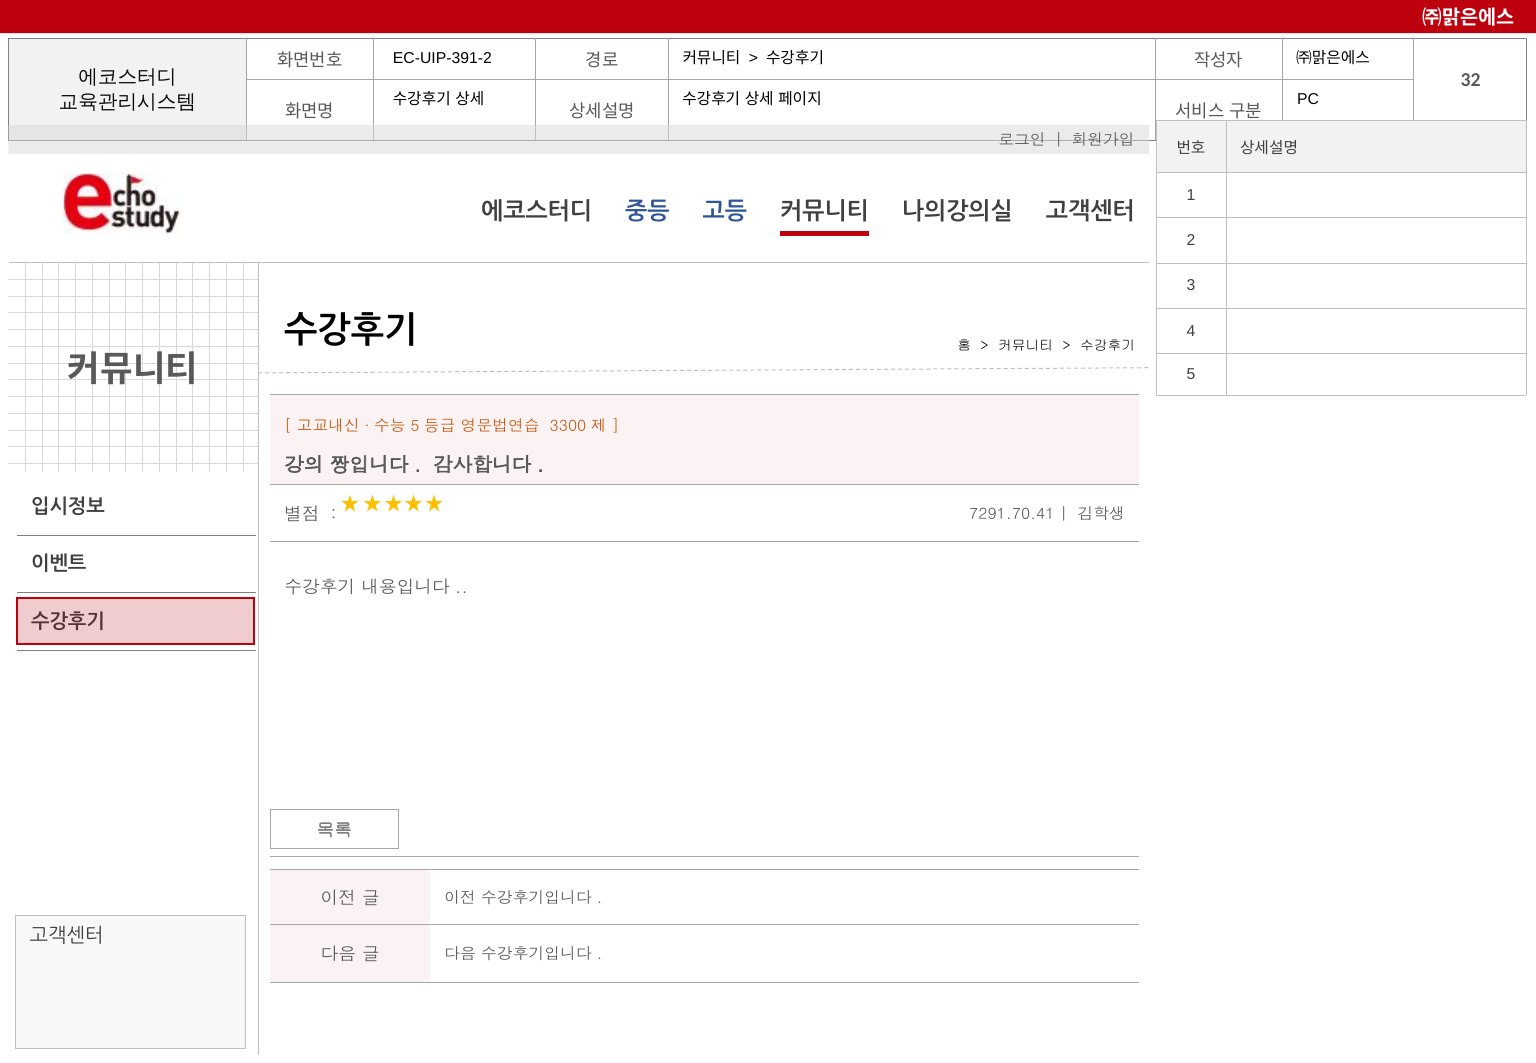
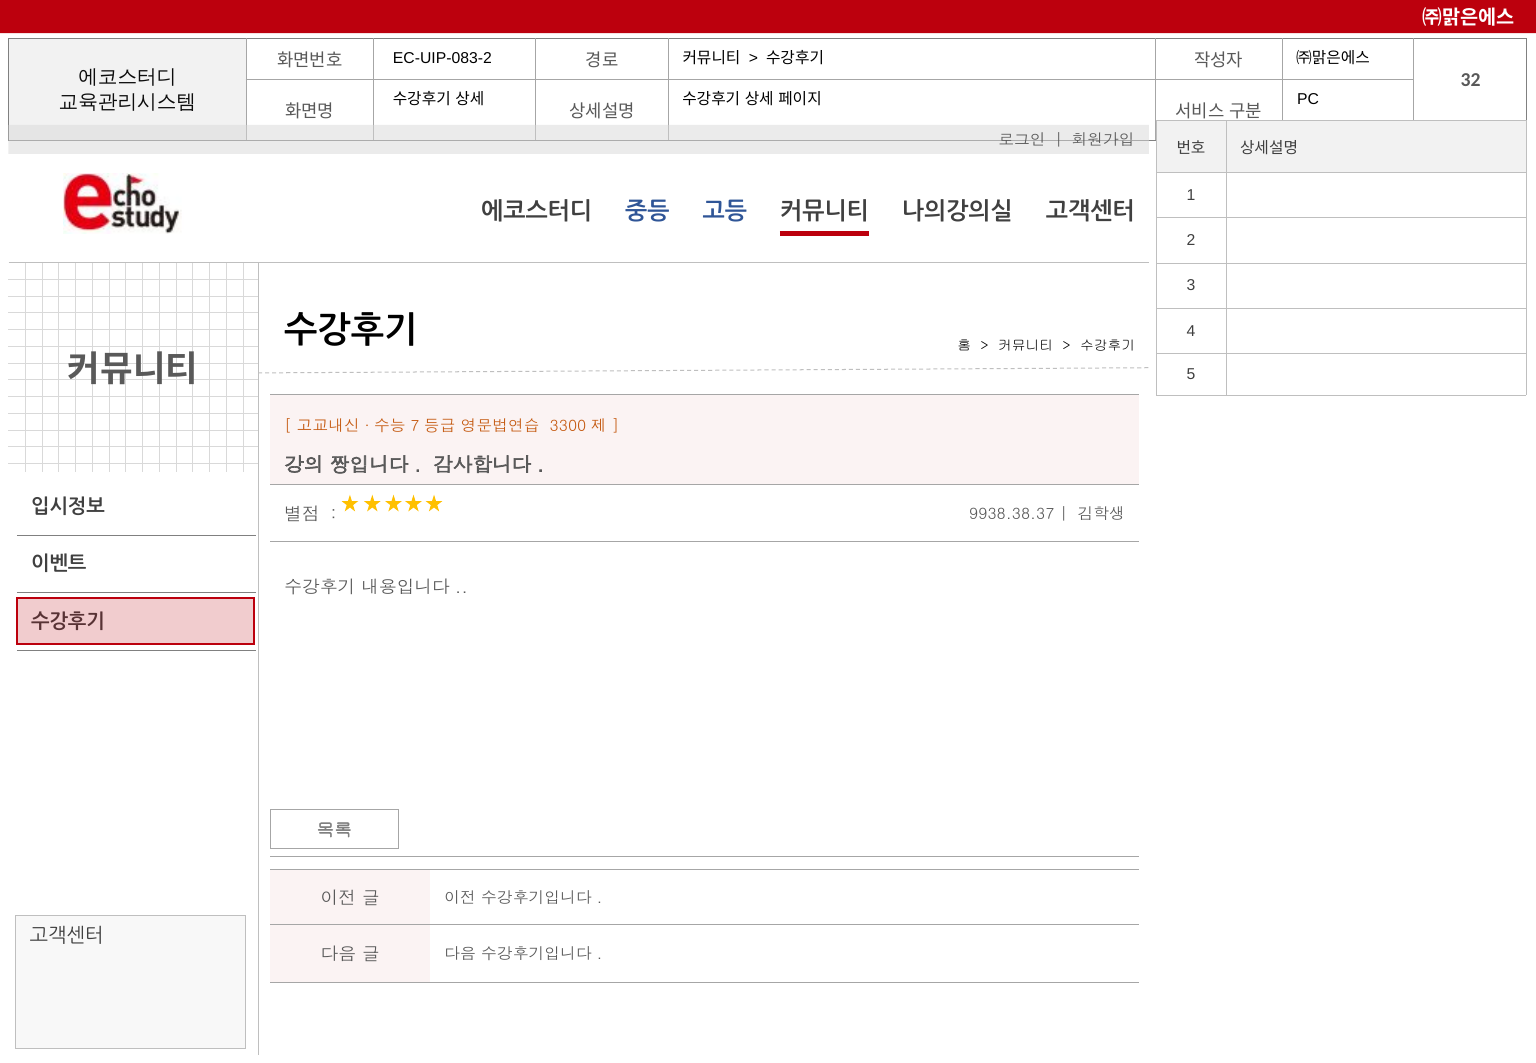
EC-UIP-391-2: EC-UIP-391-2 -> EC-UIP-083-2 (442, 59)
5: 5 -> 7 (415, 426)
7291.70.41: 7291.70.41 -> 9938.38.37 (1012, 515)
